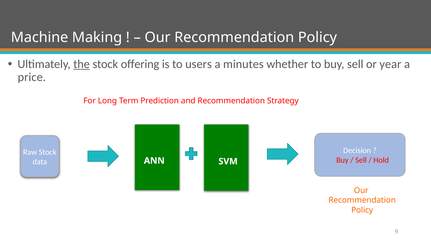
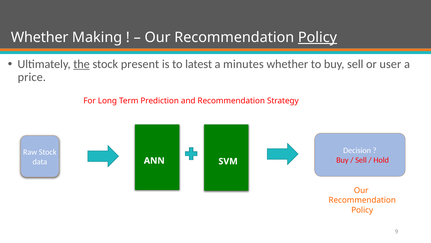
Machine: Machine -> Whether (40, 37)
Policy underline: none -> present (317, 37)
offering: offering -> present (140, 64)
users: users -> latest (199, 64)
year: year -> user (390, 64)
